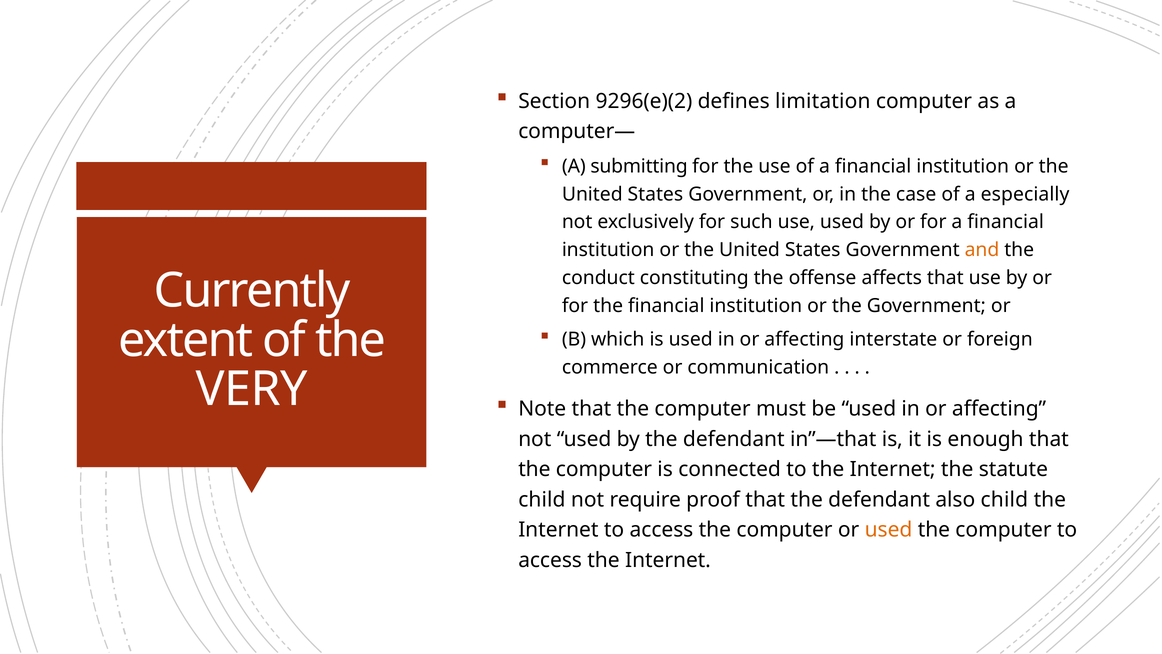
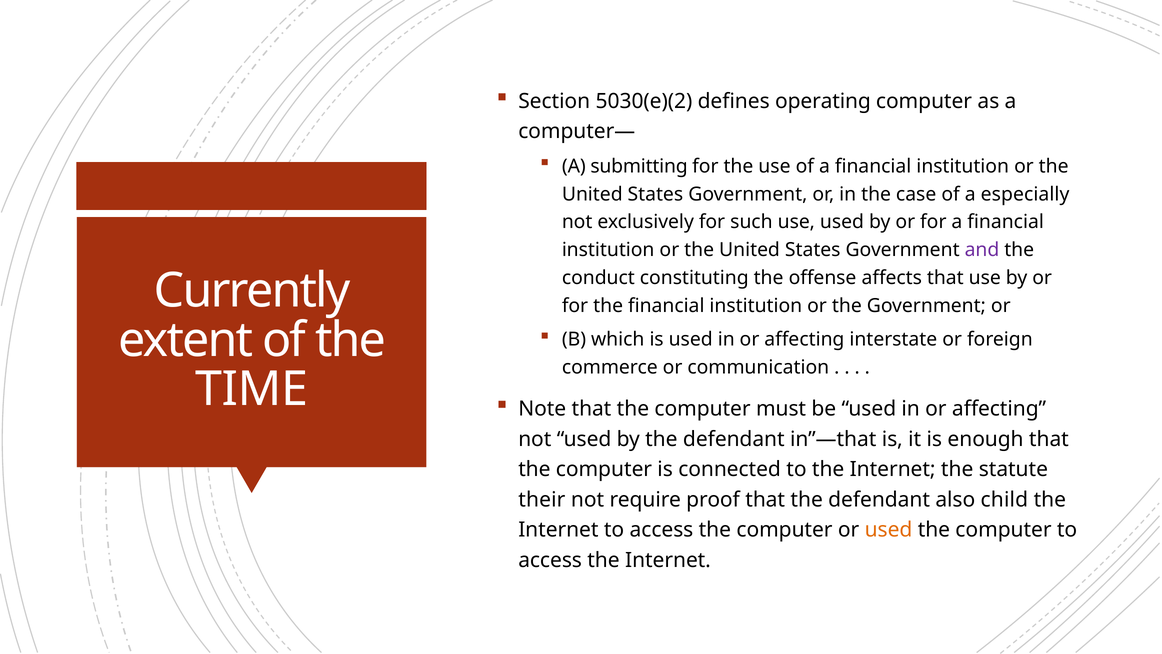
9296(e)(2: 9296(e)(2 -> 5030(e)(2 (644, 101)
limitation: limitation -> operating (823, 101)
and colour: orange -> purple (982, 250)
VERY: VERY -> TIME (252, 389)
child: child -> their (542, 500)
